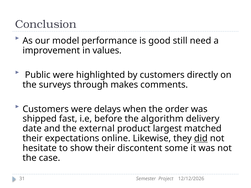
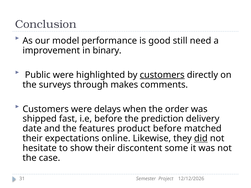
values: values -> binary (107, 51)
customers underline: none -> present (162, 75)
algorithm: algorithm -> prediction (162, 119)
external: external -> features (97, 129)
product largest: largest -> before (167, 129)
